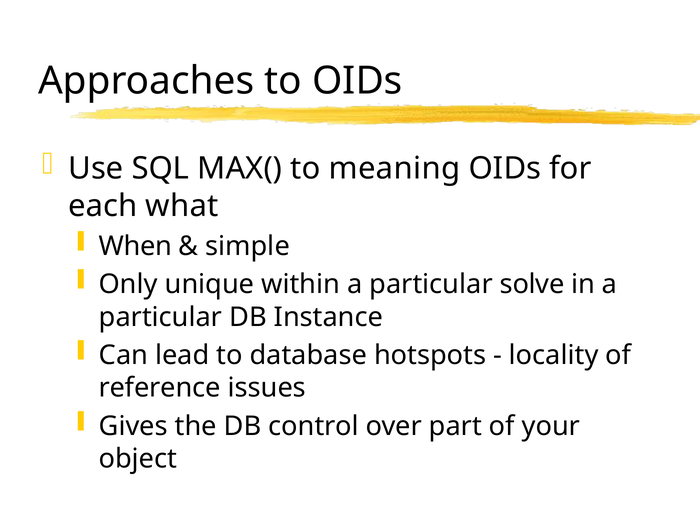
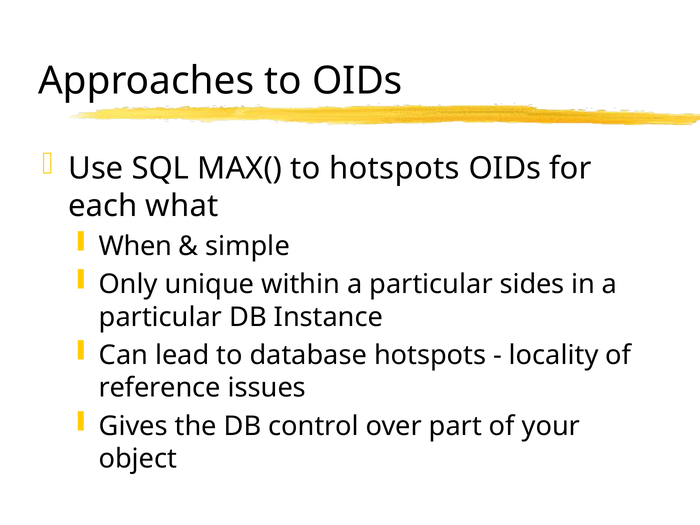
to meaning: meaning -> hotspots (394, 169)
solve: solve -> sides (532, 284)
